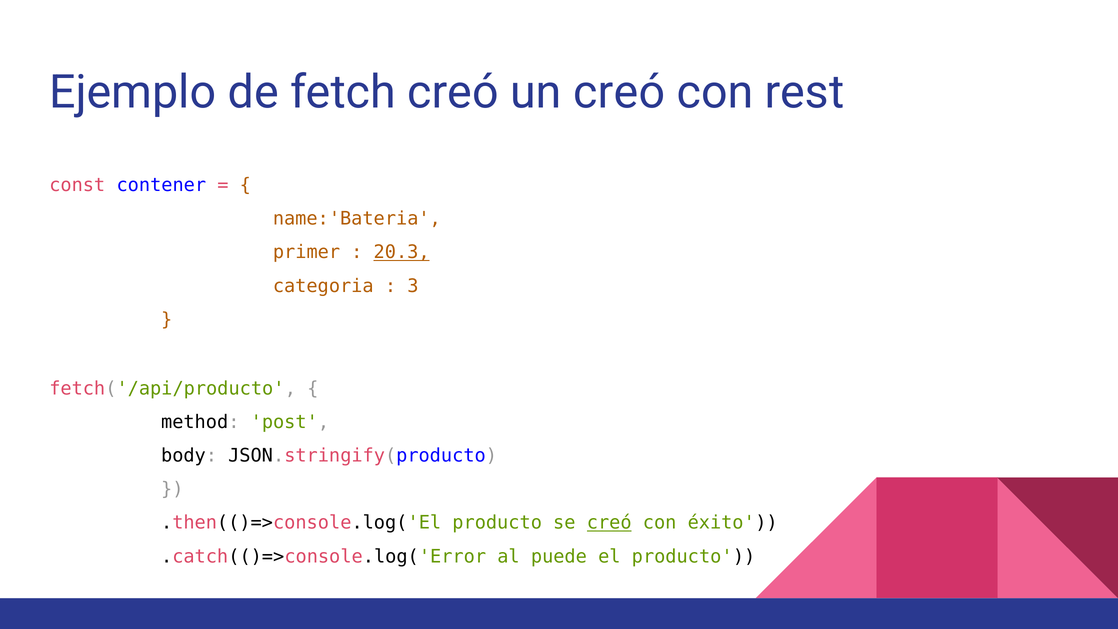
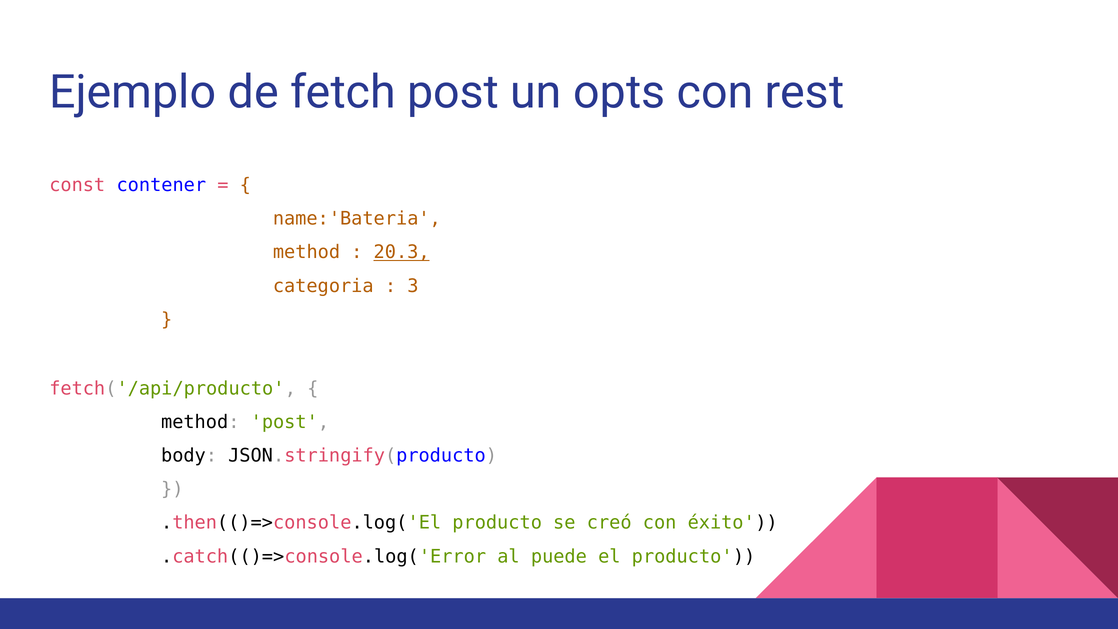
fetch creó: creó -> post (453, 93)
un creó: creó -> opts (619, 93)
primer: primer -> method (307, 252)
creó underline: present -> none (609, 523)
